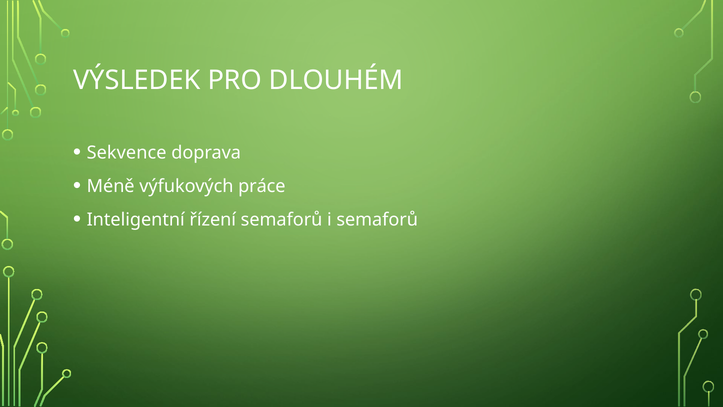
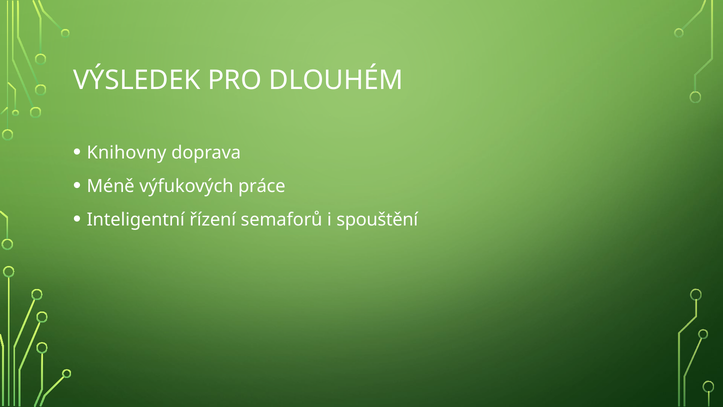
Sekvence: Sekvence -> Knihovny (127, 153)
i semaforů: semaforů -> spouštění (377, 220)
